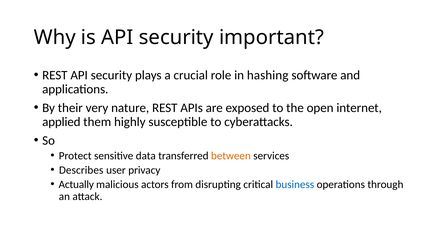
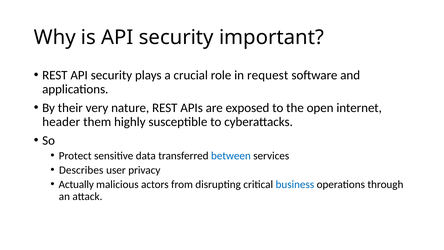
hashing: hashing -> request (268, 75)
applied: applied -> header (61, 122)
between colour: orange -> blue (231, 156)
